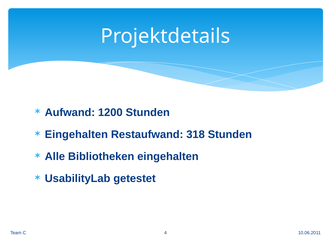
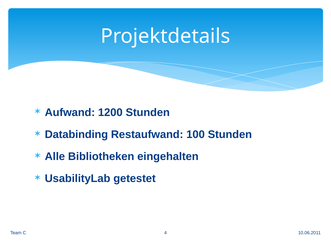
Eingehalten: Eingehalten -> Databinding (76, 135)
318: 318 -> 100 (196, 135)
